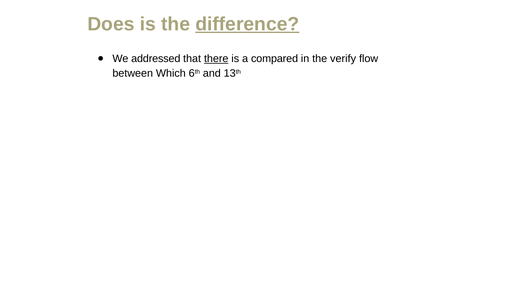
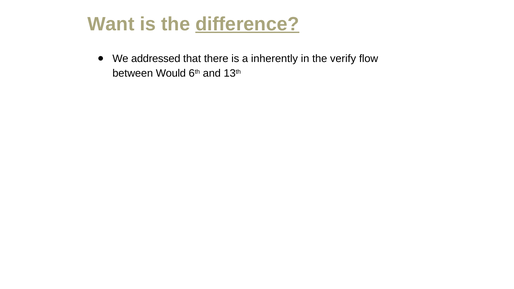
Does: Does -> Want (111, 24)
there underline: present -> none (216, 59)
compared: compared -> inherently (274, 59)
Which: Which -> Would (171, 73)
